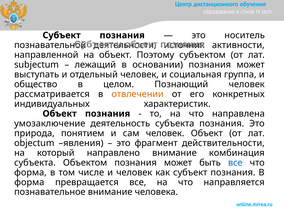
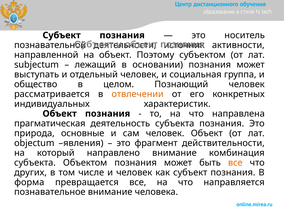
умозаключение: умозаключение -> прагматическая (50, 123)
понятием: понятием -> основные (83, 133)
все colour: blue -> orange (235, 163)
форма: форма -> других (30, 172)
